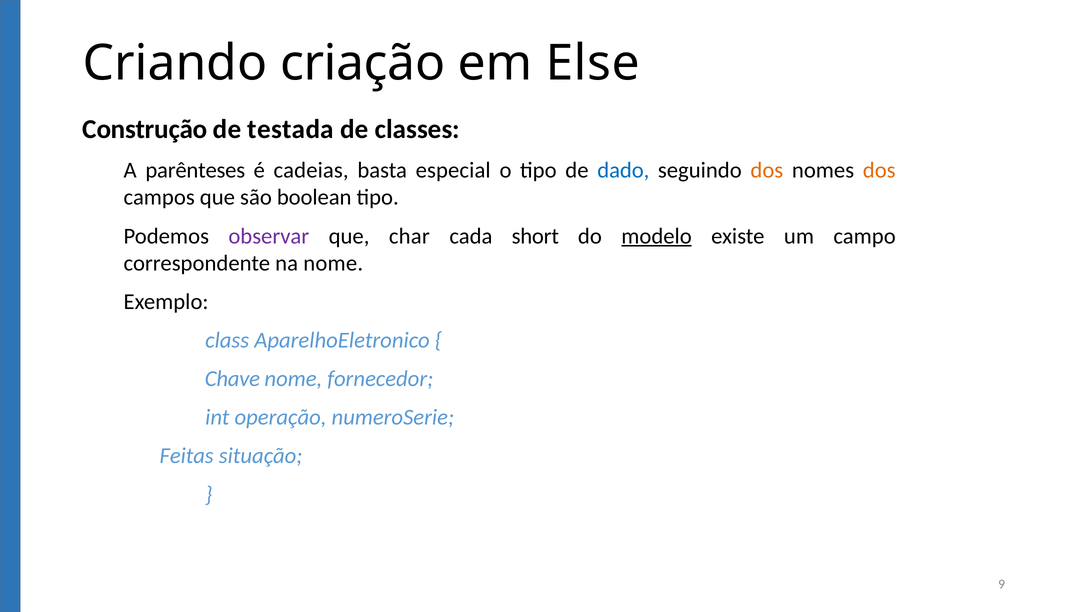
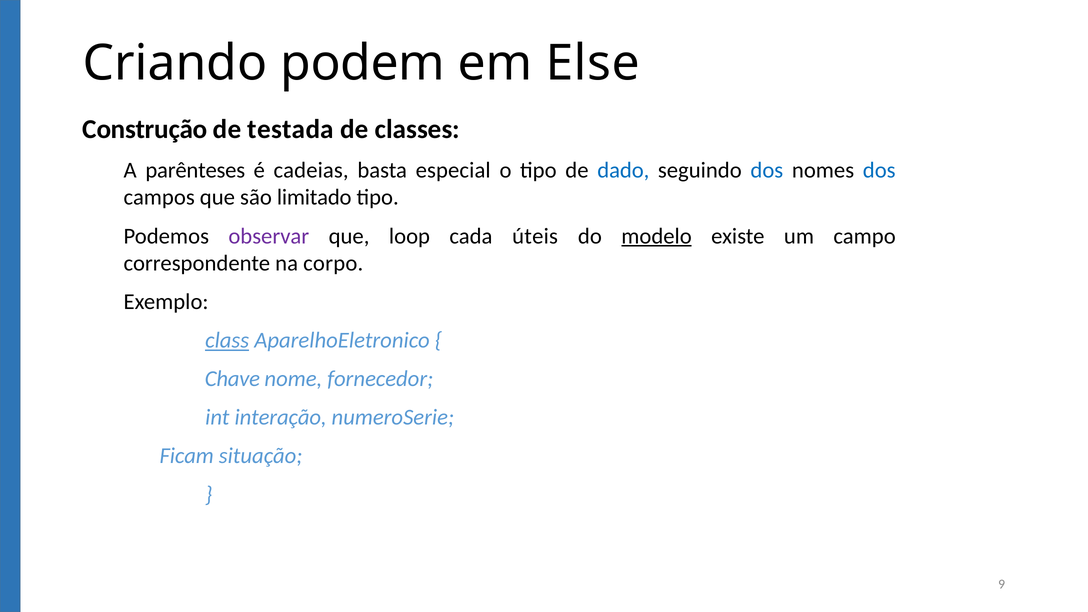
criação: criação -> podem (363, 63)
dos colour: orange -> blue (767, 170)
dos colour: orange -> blue (879, 170)
boolean: boolean -> limitado (314, 197)
char: char -> loop (409, 236)
short: short -> úteis (535, 236)
na nome: nome -> corpo (333, 263)
class underline: none -> present (227, 340)
operação: operação -> interação (281, 417)
Feitas: Feitas -> Ficam (187, 456)
